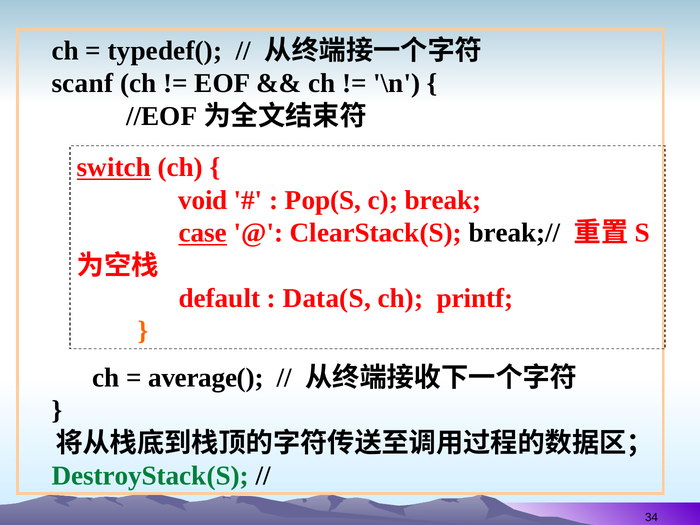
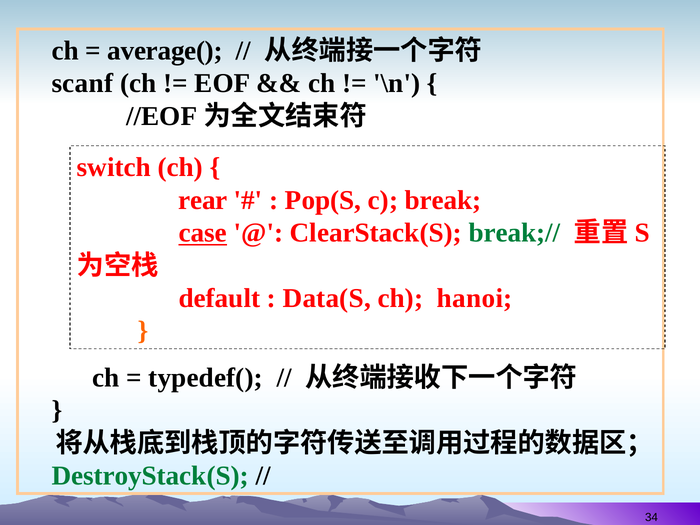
typedef(: typedef( -> average( (165, 51)
switch underline: present -> none (114, 168)
void: void -> rear (203, 200)
break;// colour: black -> green (514, 233)
printf: printf -> hanoi (475, 298)
average(: average( -> typedef( (206, 378)
